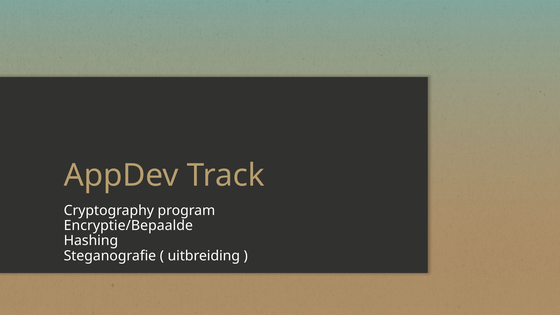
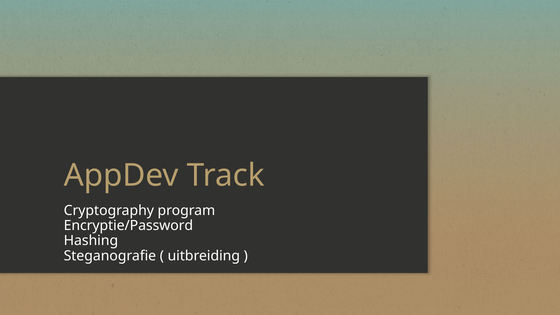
Encryptie/Bepaalde: Encryptie/Bepaalde -> Encryptie/Password (128, 226)
